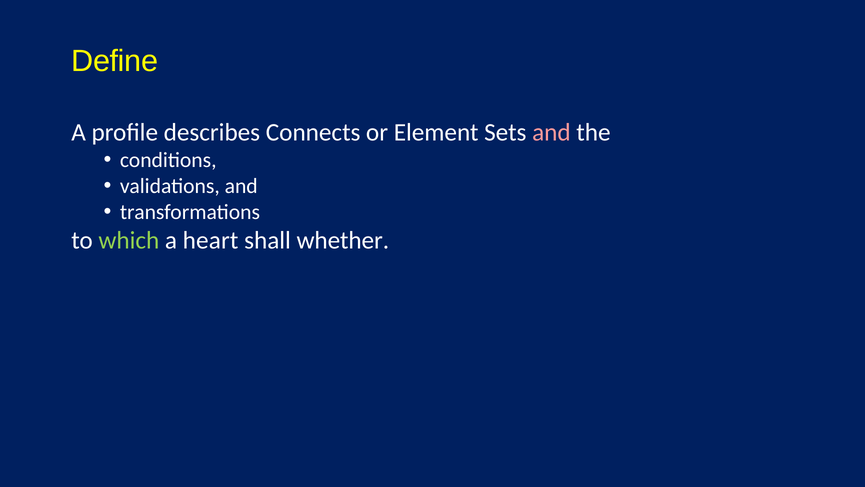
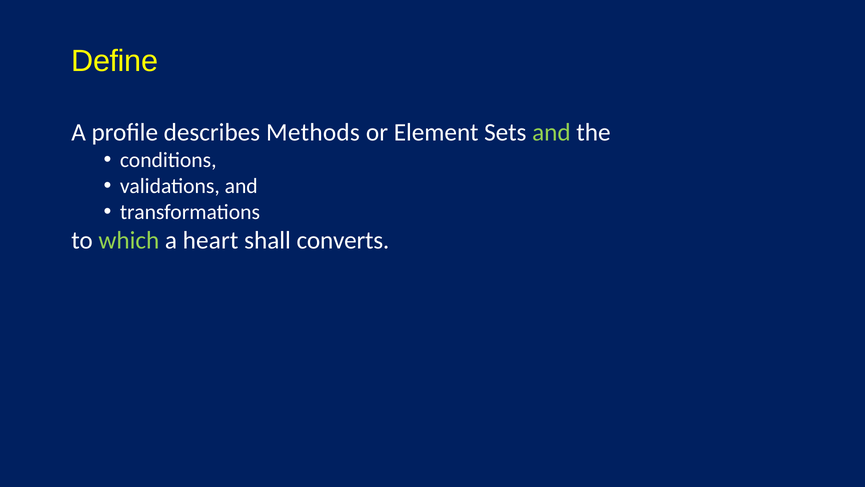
Connects: Connects -> Methods (313, 132)
and colour: pink -> light green (551, 132)
whether: whether -> converts (343, 240)
